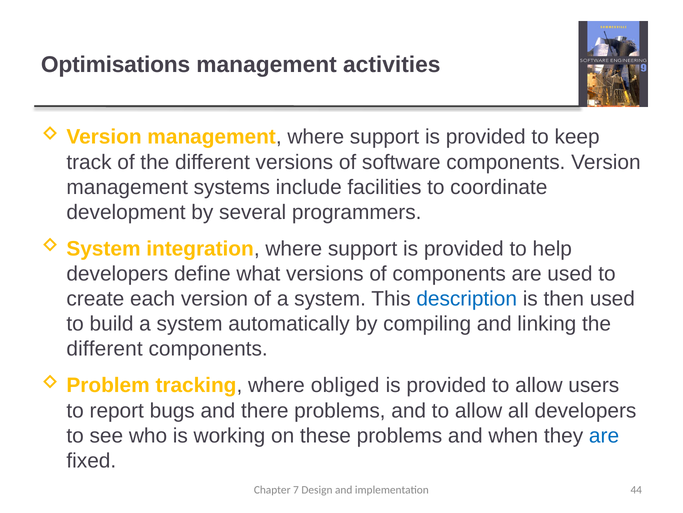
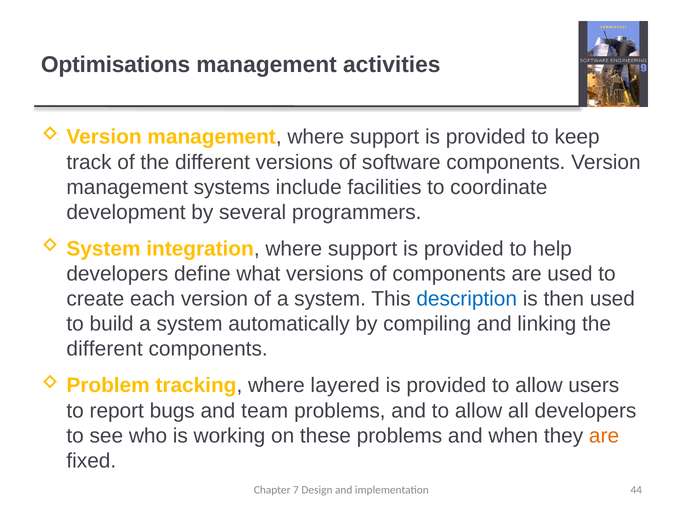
obliged: obliged -> layered (345, 385)
there: there -> team (265, 410)
are colour: blue -> orange (604, 435)
